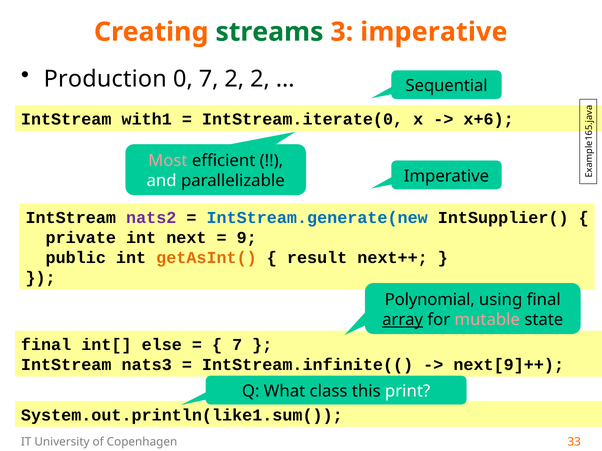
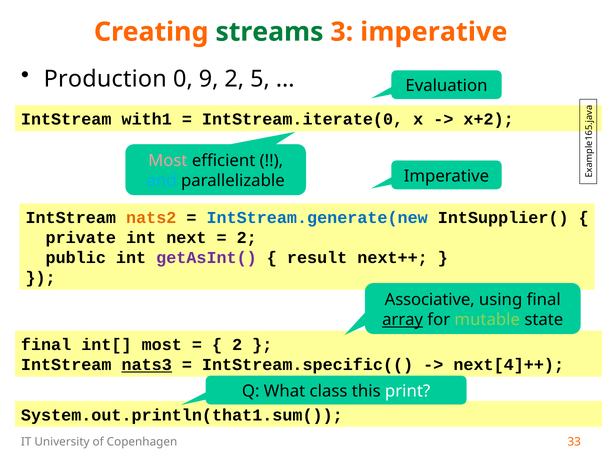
0 7: 7 -> 9 (209, 79)
2 2: 2 -> 5 (260, 79)
Sequential: Sequential -> Evaluation (446, 86)
x+6: x+6 -> x+2 (489, 120)
and colour: white -> light blue (162, 181)
nats2 colour: purple -> orange (151, 218)
9: 9 -> 2 (247, 238)
getAsInt( colour: orange -> purple (206, 258)
Polynomial: Polynomial -> Associative (430, 300)
mutable colour: pink -> light green (487, 320)
int[ else: else -> most (162, 345)
7: 7 -> 2 (237, 345)
nats3 underline: none -> present (147, 365)
IntStream.infinite((: IntStream.infinite(( -> IntStream.specific(( (308, 365)
next[9]++: next[9]++ -> next[4]++ (509, 365)
System.out.println(like1.sum(: System.out.println(like1.sum( -> System.out.println(that1.sum( (182, 415)
